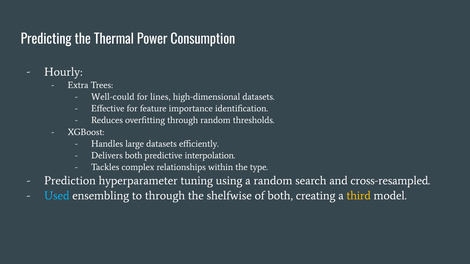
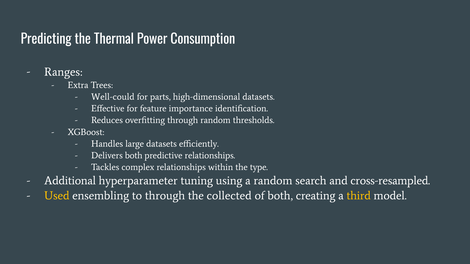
Hourly: Hourly -> Ranges (63, 72)
lines: lines -> parts (160, 97)
predictive interpolation: interpolation -> relationships (210, 156)
Prediction: Prediction -> Additional (70, 181)
Used colour: light blue -> yellow (57, 196)
shelfwise: shelfwise -> collected (229, 196)
